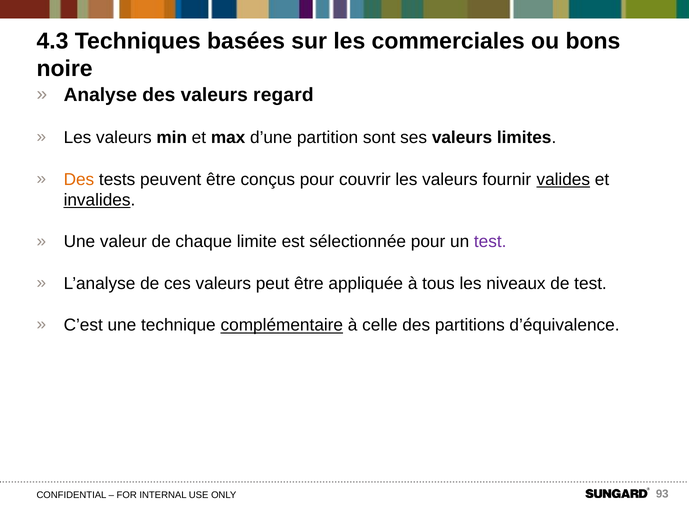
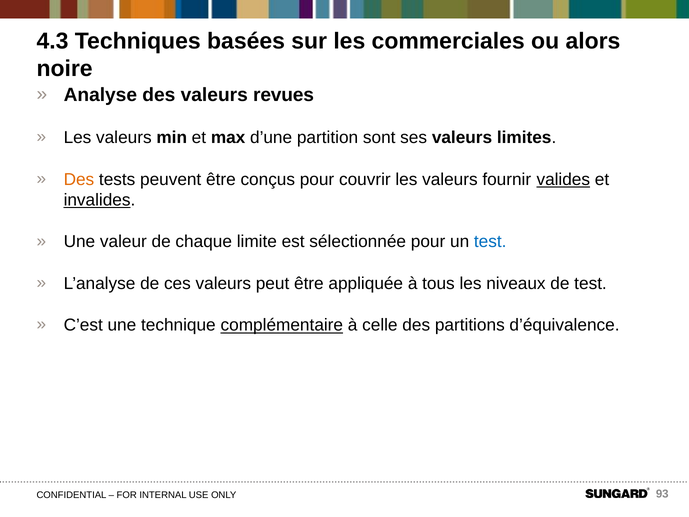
bons: bons -> alors (593, 41)
regard: regard -> revues (284, 95)
test colour: purple -> blue (490, 242)
